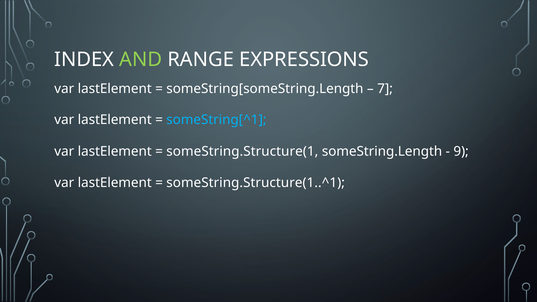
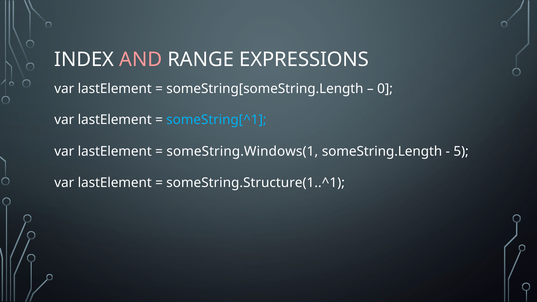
AND colour: light green -> pink (141, 60)
7: 7 -> 0 (385, 89)
someString.Structure(1: someString.Structure(1 -> someString.Windows(1 (242, 151)
9: 9 -> 5 (461, 151)
